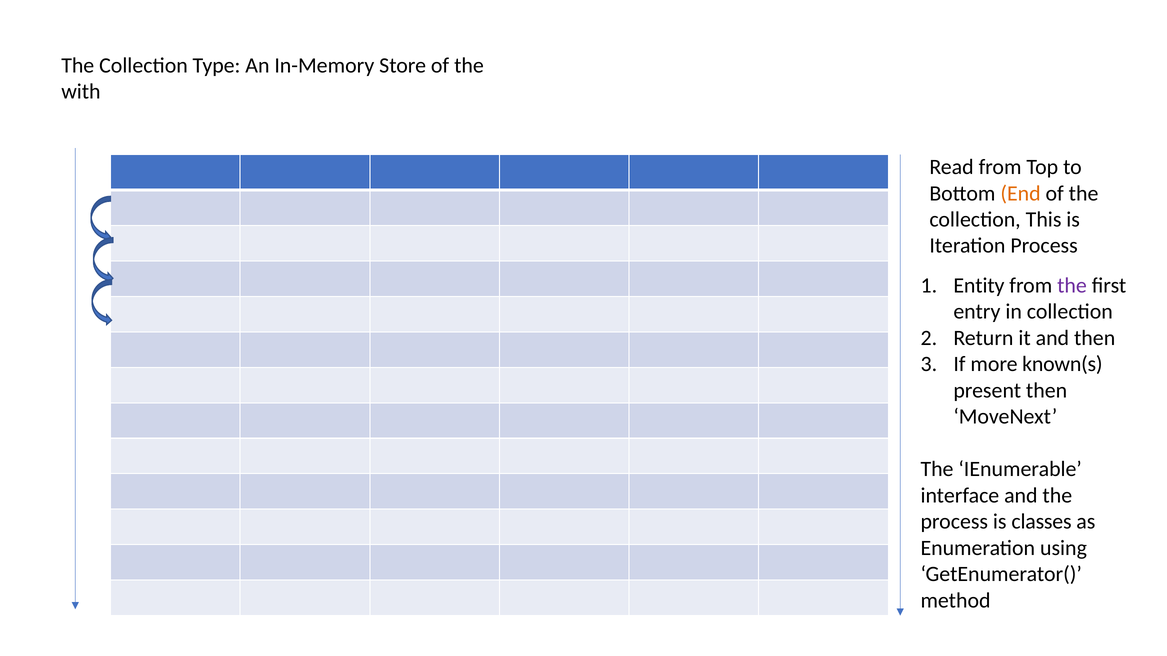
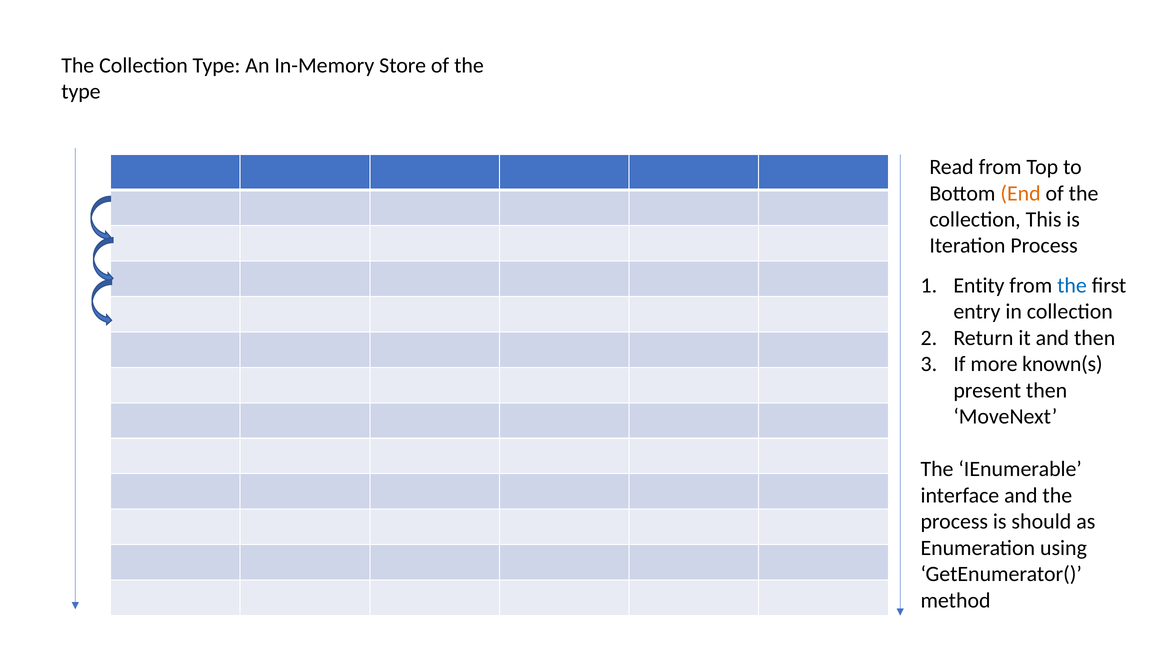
with: with -> type (81, 92)
the colour: purple -> blue (1072, 286)
classes: classes -> should (1041, 522)
